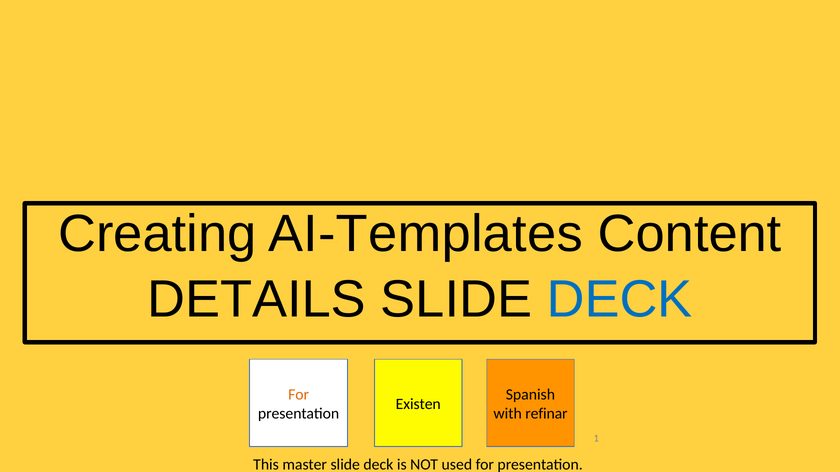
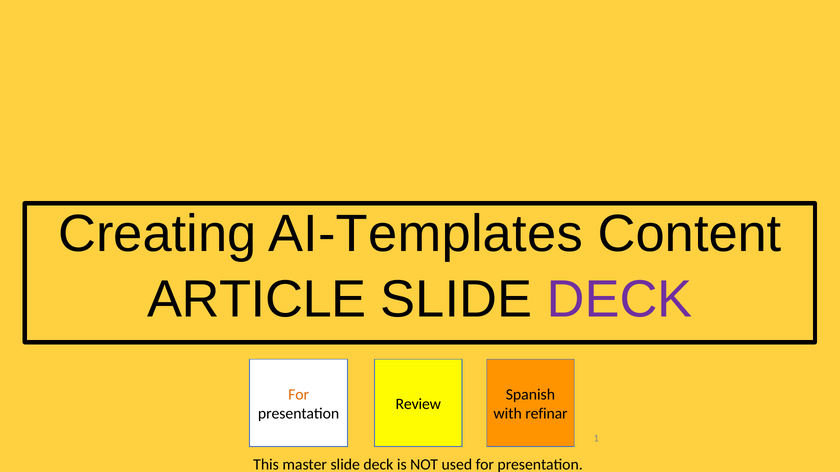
DETAILS: DETAILS -> ARTICLE (257, 300)
DECK colour: blue -> purple (620, 300)
Existen: Existen -> Review (418, 405)
